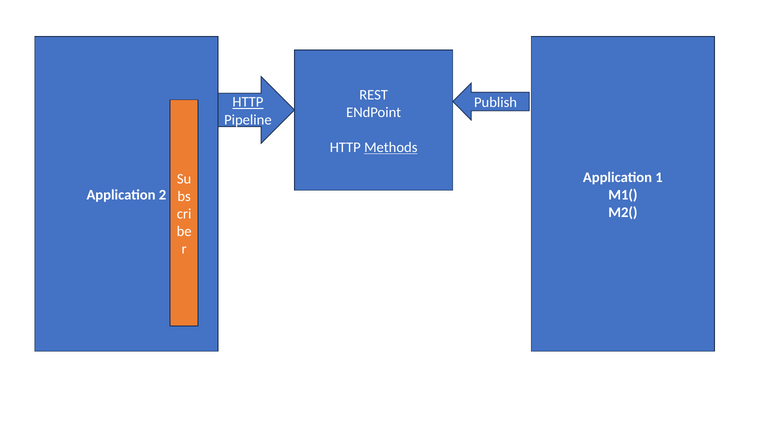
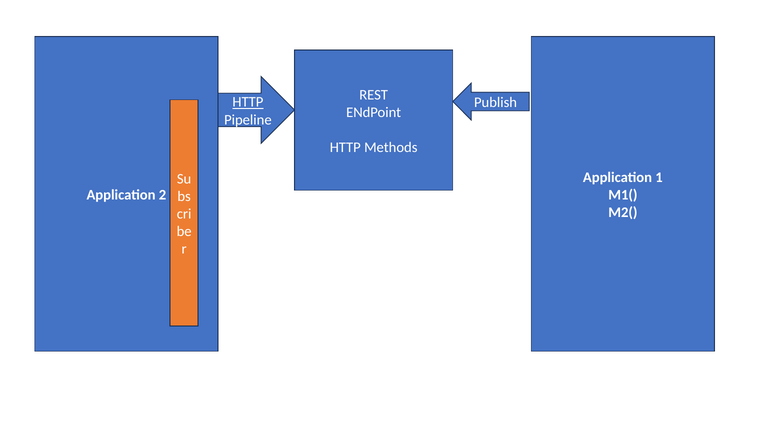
Methods underline: present -> none (391, 147)
